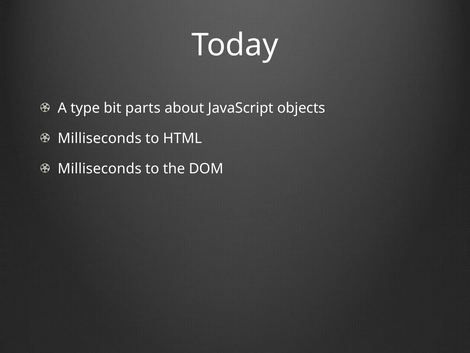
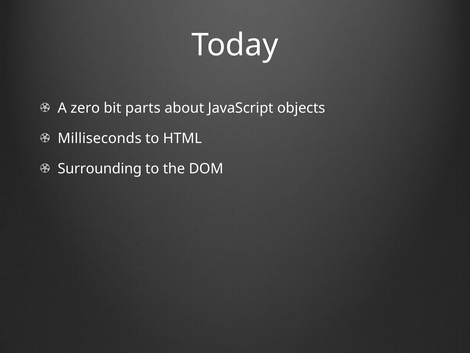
type: type -> zero (85, 108)
Milliseconds: Milliseconds -> Surrounding (100, 169)
